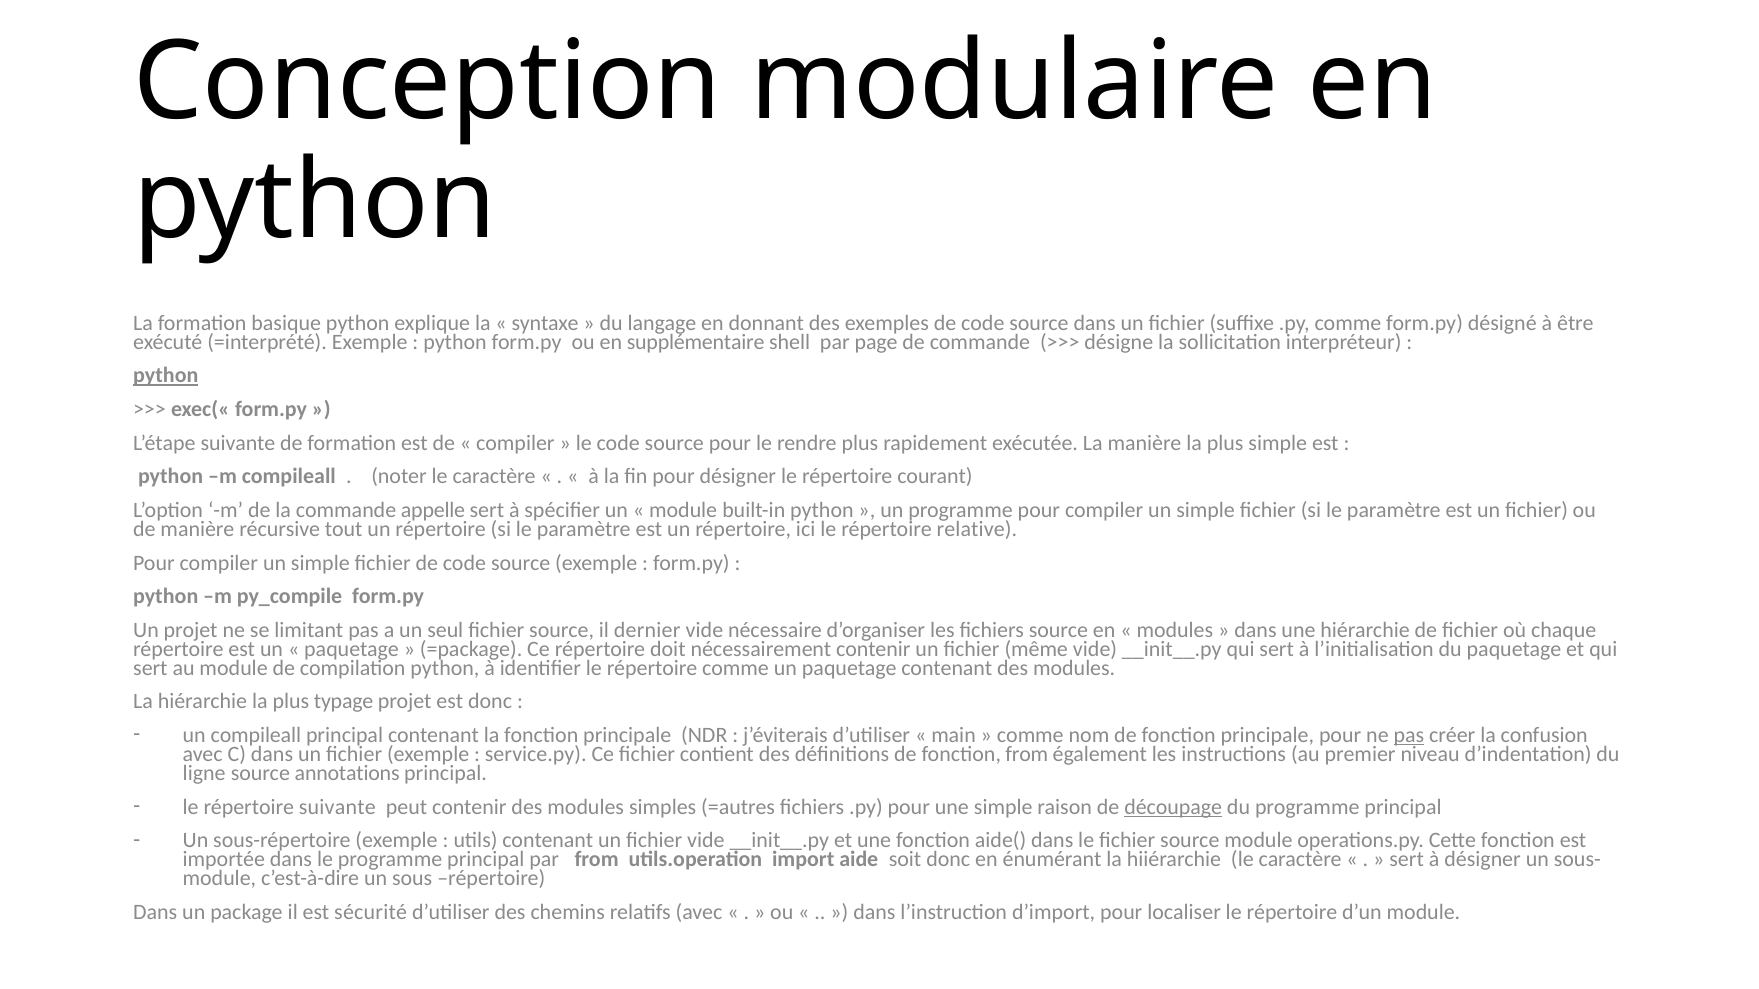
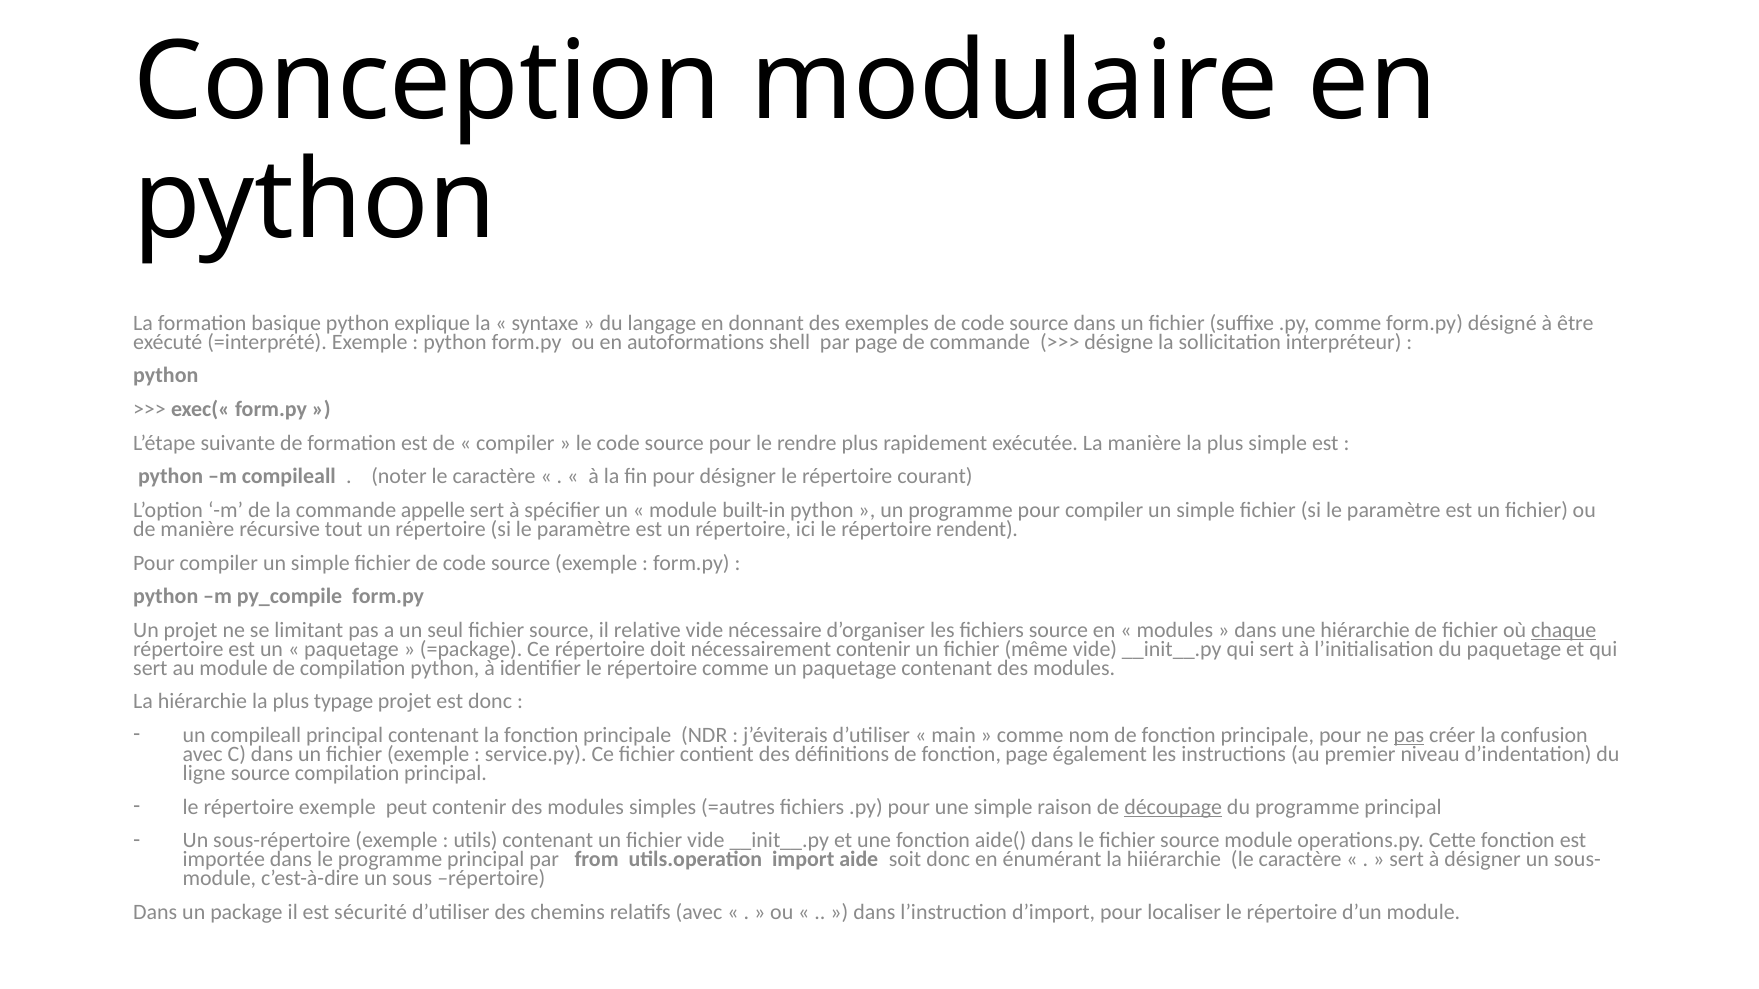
supplémentaire: supplémentaire -> autoformations (696, 342)
python underline: present -> none (166, 376)
relative: relative -> rendent (977, 529)
dernier: dernier -> relative (647, 630)
chaque underline: none -> present (1564, 630)
fonction from: from -> page (1027, 755)
source annotations: annotations -> compilation (347, 774)
répertoire suivante: suivante -> exemple (337, 807)
